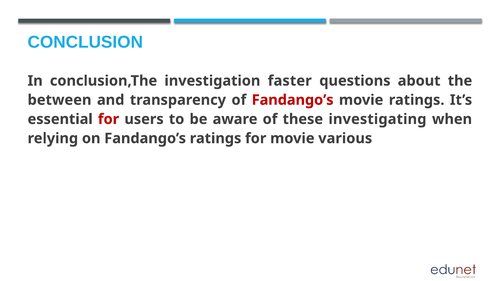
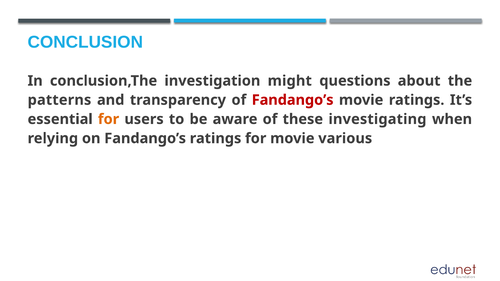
faster: faster -> might (290, 81)
between: between -> patterns (59, 100)
for colour: red -> orange (109, 119)
